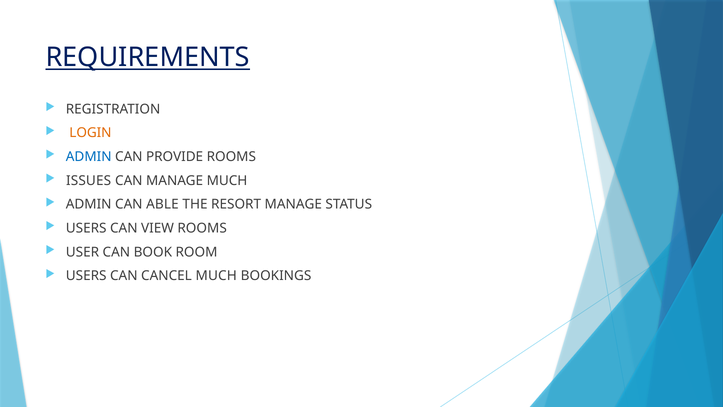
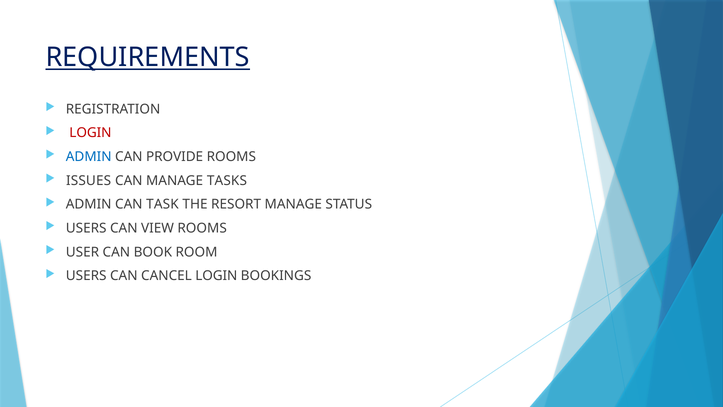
LOGIN colour: orange -> red (90, 133)
MANAGE MUCH: MUCH -> TASKS (227, 180)
ABLE: ABLE -> TASK (162, 204)
CANCEL MUCH: MUCH -> LOGIN (216, 276)
